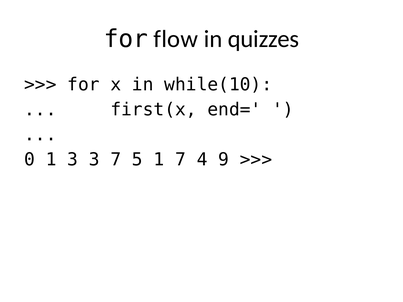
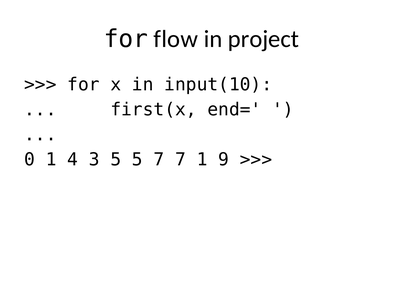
quizzes: quizzes -> project (263, 39)
while(10: while(10 -> input(10 (218, 85)
1 3: 3 -> 4 (73, 160)
3 7: 7 -> 5 (116, 160)
5 1: 1 -> 7 (159, 160)
7 4: 4 -> 1 (202, 160)
